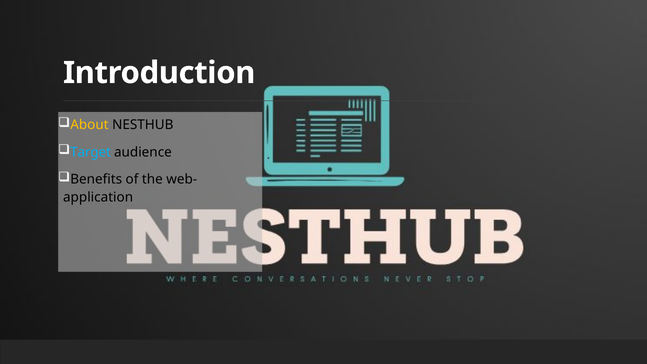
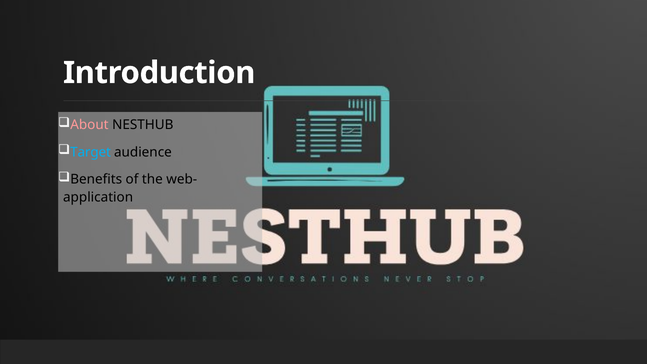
About colour: yellow -> pink (89, 125)
